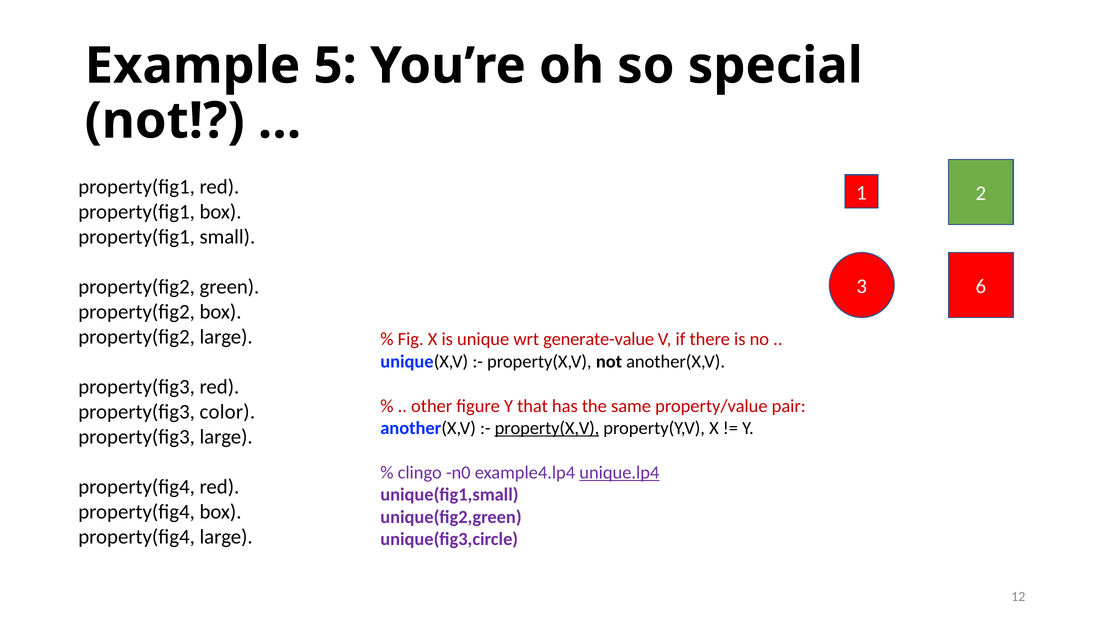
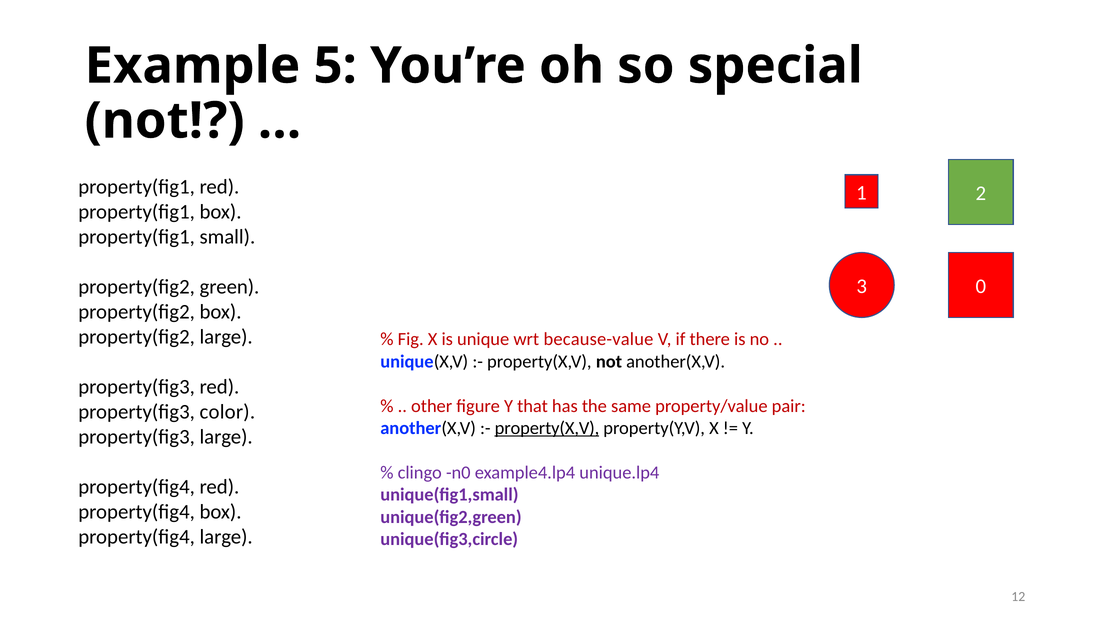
6: 6 -> 0 (981, 286)
generate-value: generate-value -> because-value (598, 339)
unique.lp4 underline: present -> none (619, 472)
